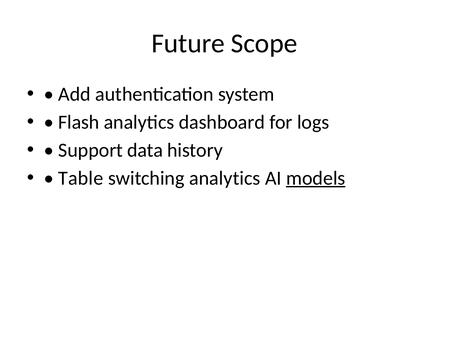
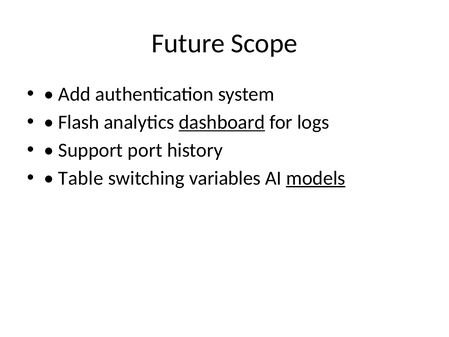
dashboard underline: none -> present (222, 122)
data: data -> port (145, 150)
switching analytics: analytics -> variables (225, 178)
